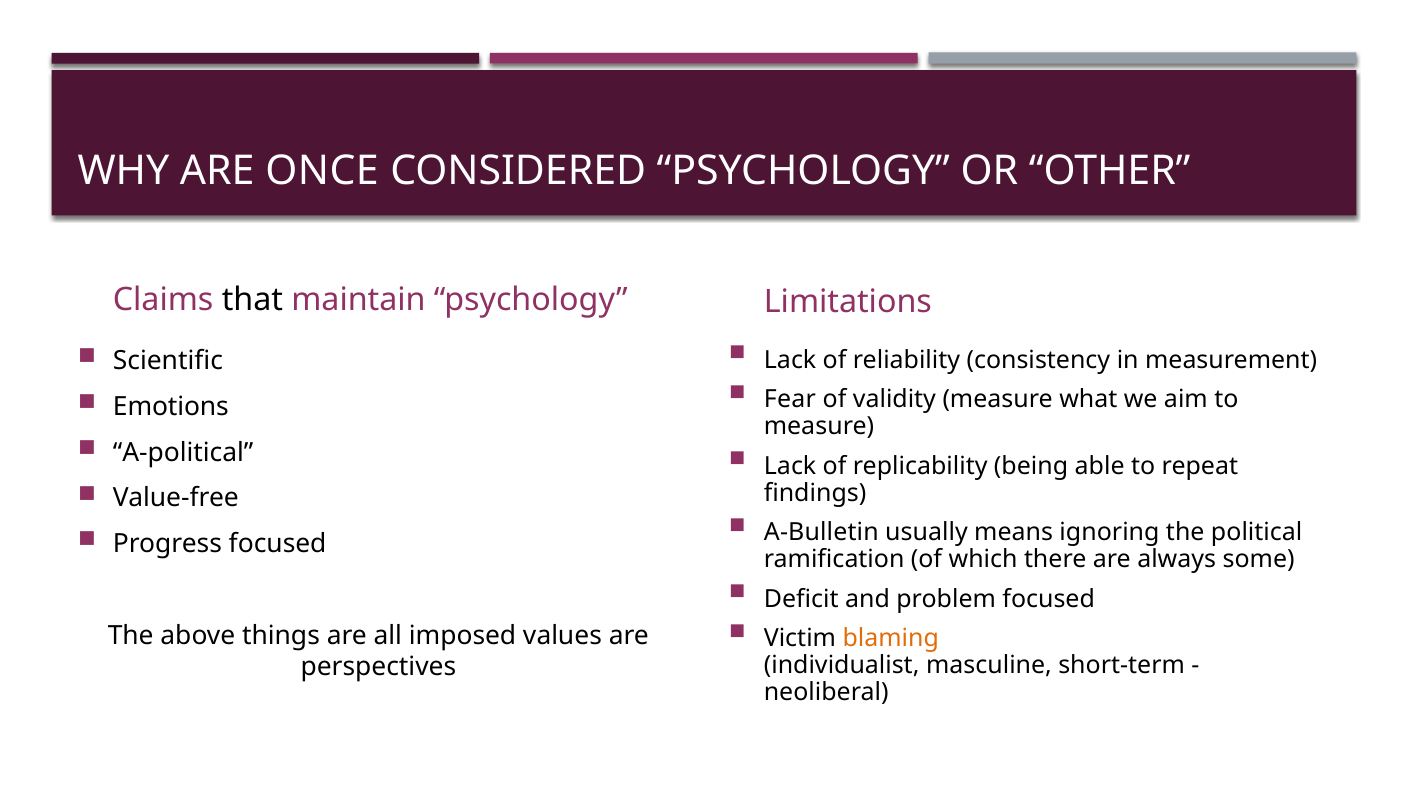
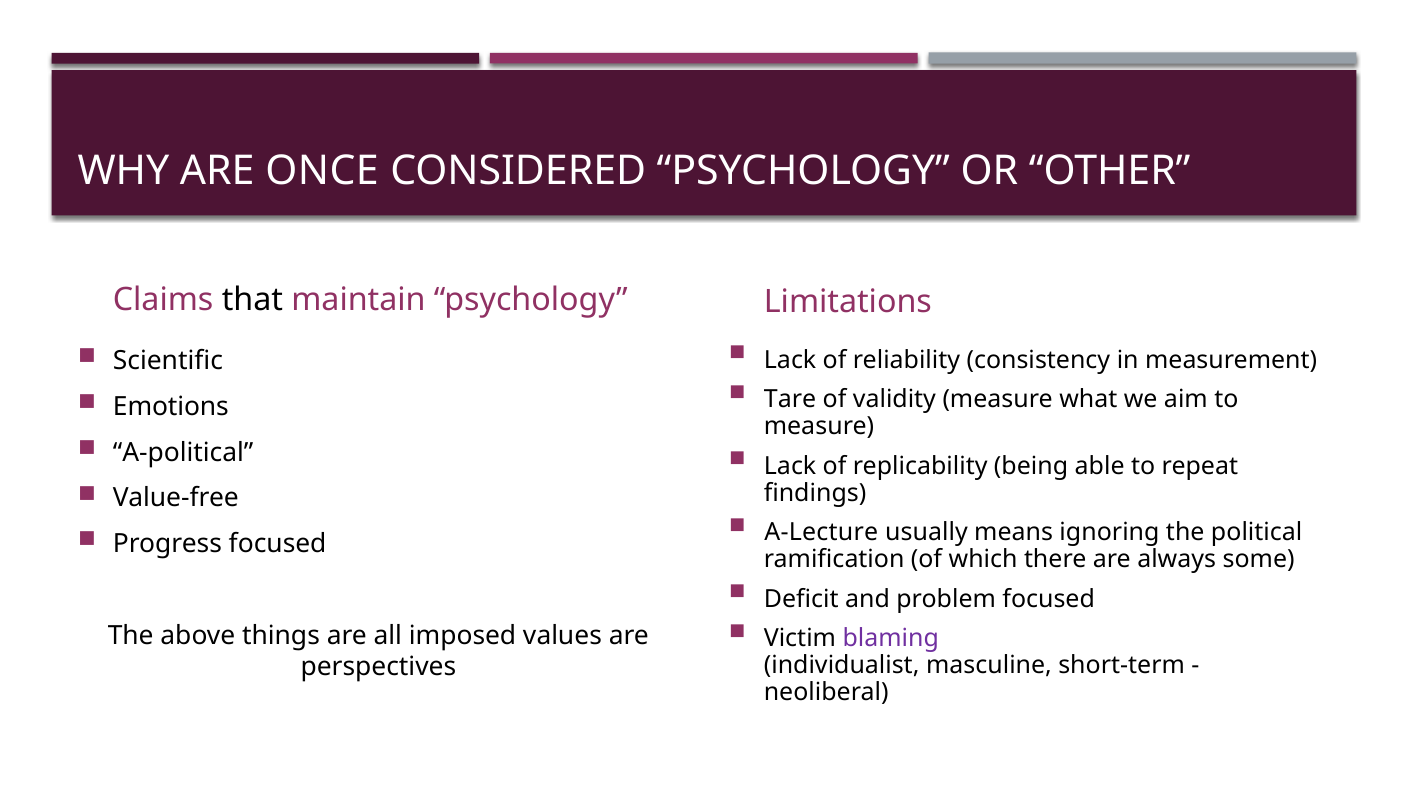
Fear: Fear -> Tare (790, 399)
A-Bulletin: A-Bulletin -> A-Lecture (821, 533)
blaming colour: orange -> purple (891, 639)
